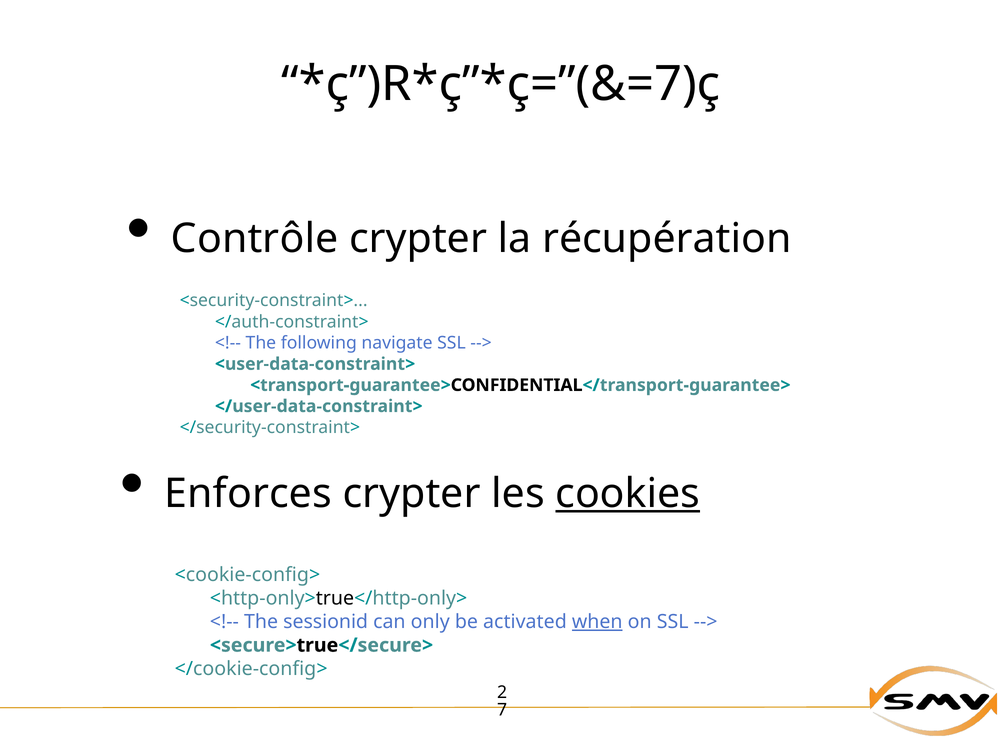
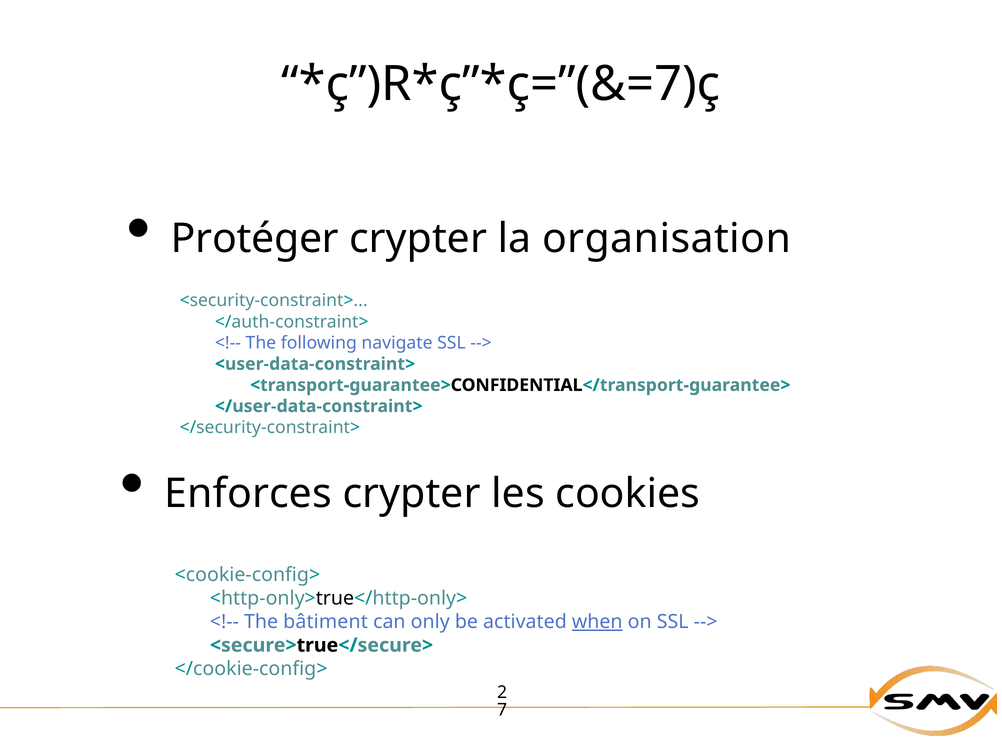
Contrôle: Contrôle -> Protéger (255, 239)
récupération: récupération -> organisation (667, 239)
cookies underline: present -> none (628, 494)
sessionid: sessionid -> bâtiment (326, 622)
